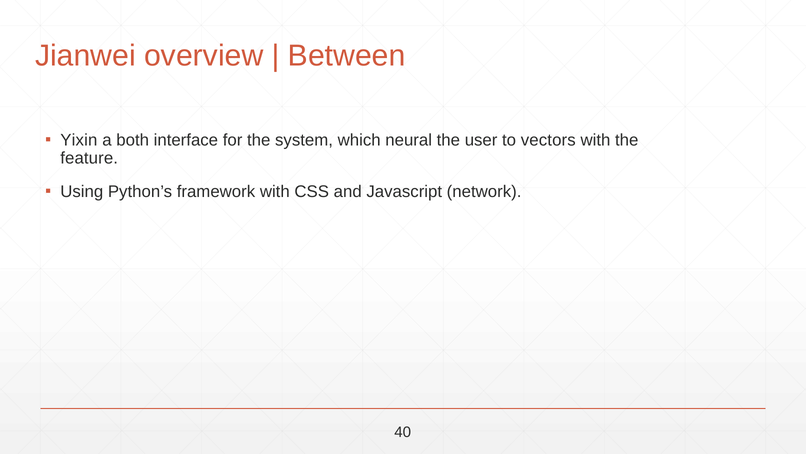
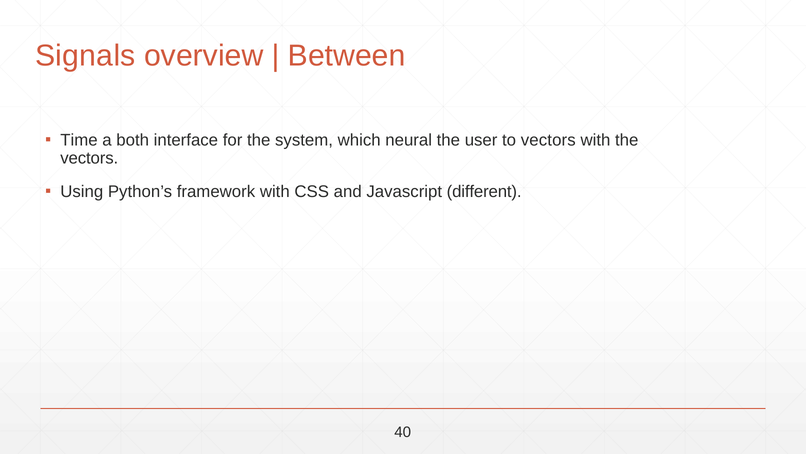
Jianwei: Jianwei -> Signals (85, 55)
Yixin: Yixin -> Time (79, 140)
feature: feature -> vectors (89, 158)
network: network -> different (484, 191)
